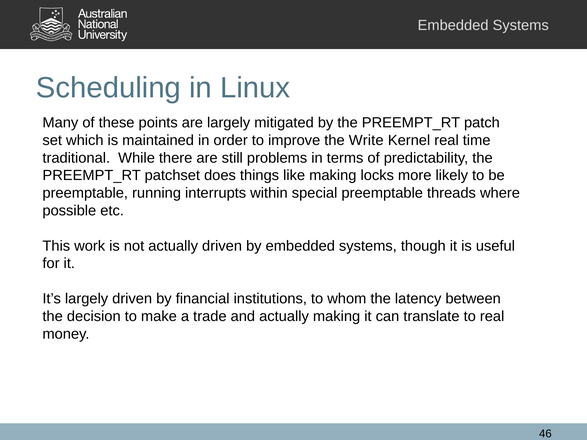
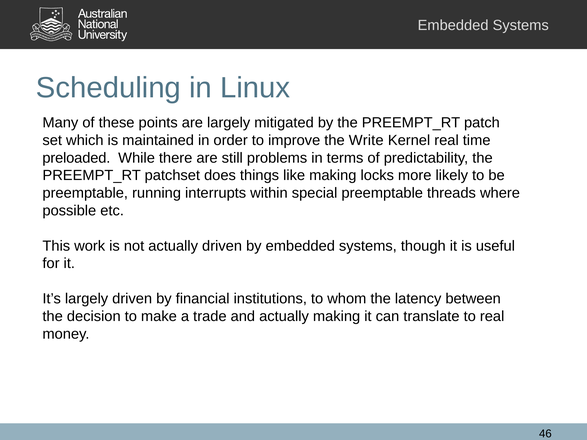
traditional: traditional -> preloaded (76, 158)
